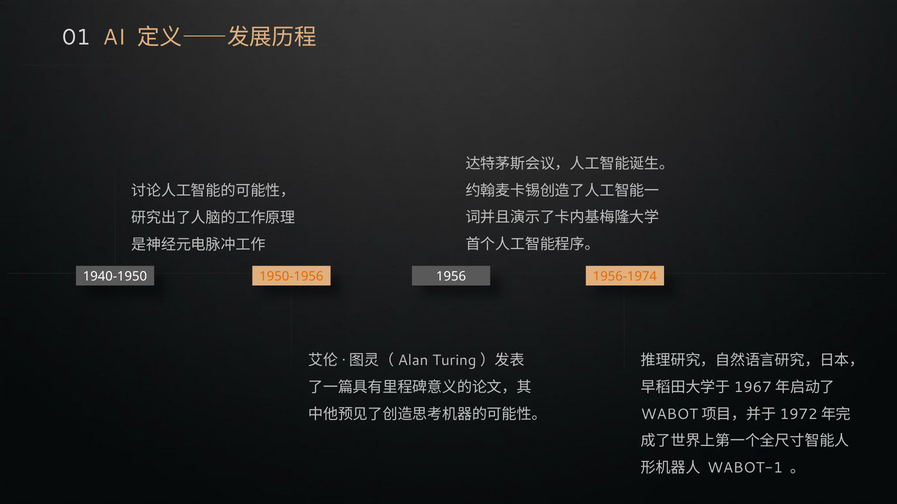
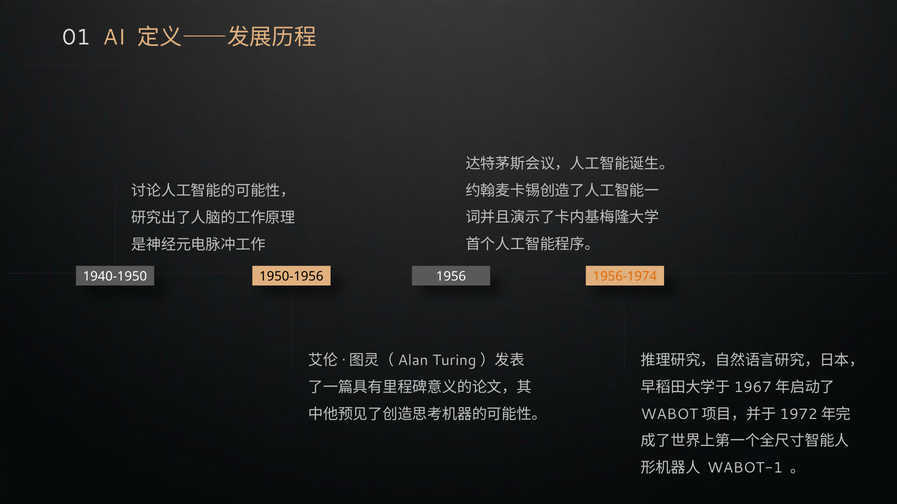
1950-1956 colour: orange -> black (291, 277)
